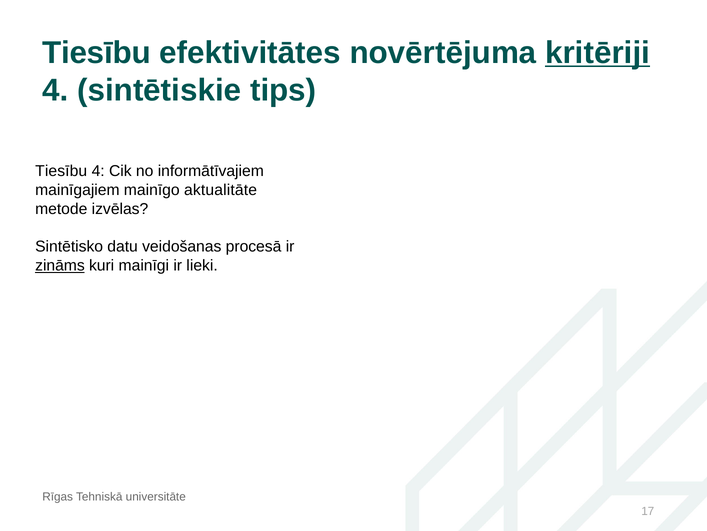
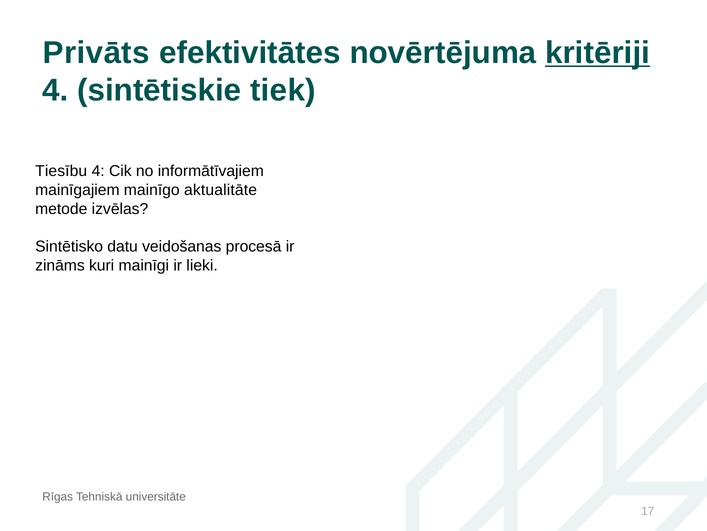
Tiesību: Tiesību -> Privāts (96, 53)
tips: tips -> tiek (283, 90)
zināms underline: present -> none (60, 265)
